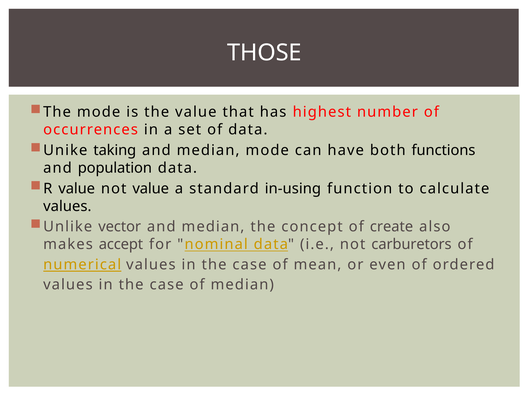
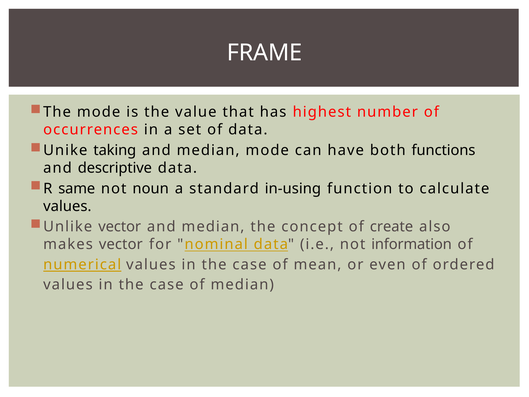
THOSE: THOSE -> FRAME (265, 53)
population: population -> descriptive (115, 168)
R value: value -> same (77, 188)
not value: value -> noun (151, 188)
makes accept: accept -> vector (121, 244)
carburetors: carburetors -> information (412, 244)
